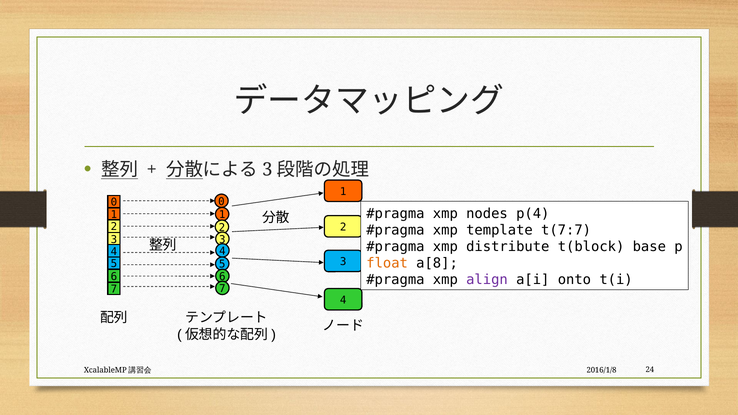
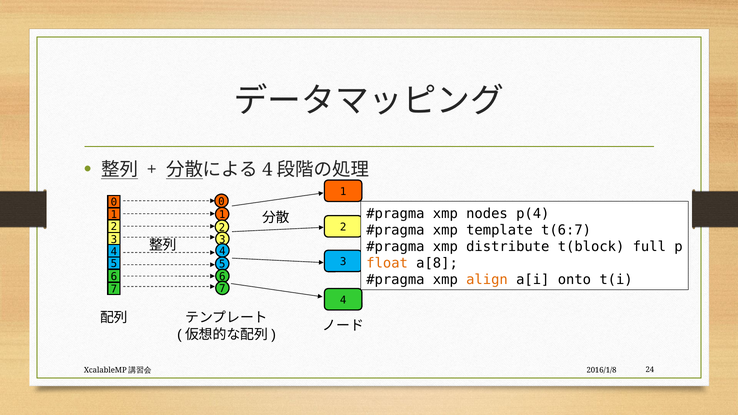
3: 3 -> 4 (267, 170)
t(7:7: t(7:7 -> t(6:7 (566, 230)
base: base -> full (649, 247)
align colour: purple -> orange (487, 280)
